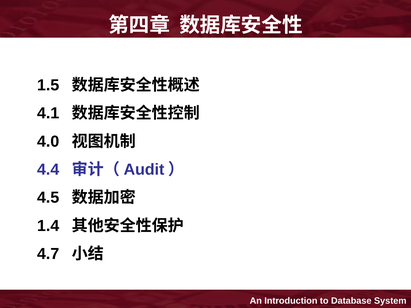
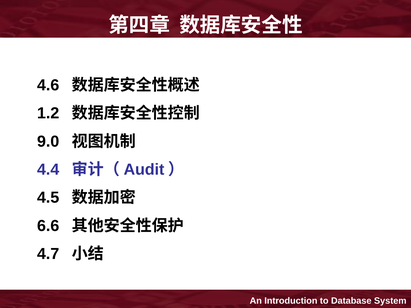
1.5: 1.5 -> 4.6 (48, 85)
4.1: 4.1 -> 1.2 (48, 113)
4.0: 4.0 -> 9.0 (48, 142)
1.4: 1.4 -> 6.6 (48, 226)
